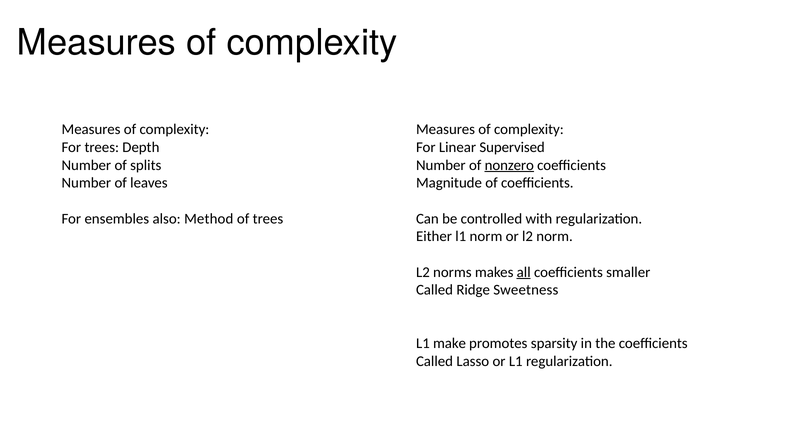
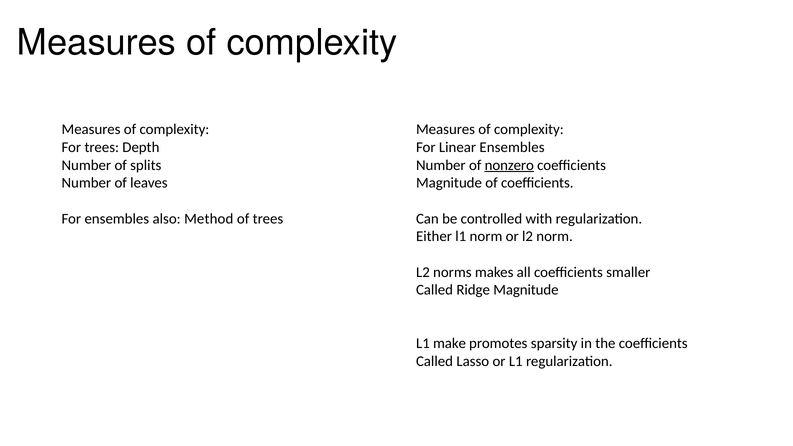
Linear Supervised: Supervised -> Ensembles (512, 147)
all underline: present -> none (524, 272)
Ridge Sweetness: Sweetness -> Magnitude (526, 290)
